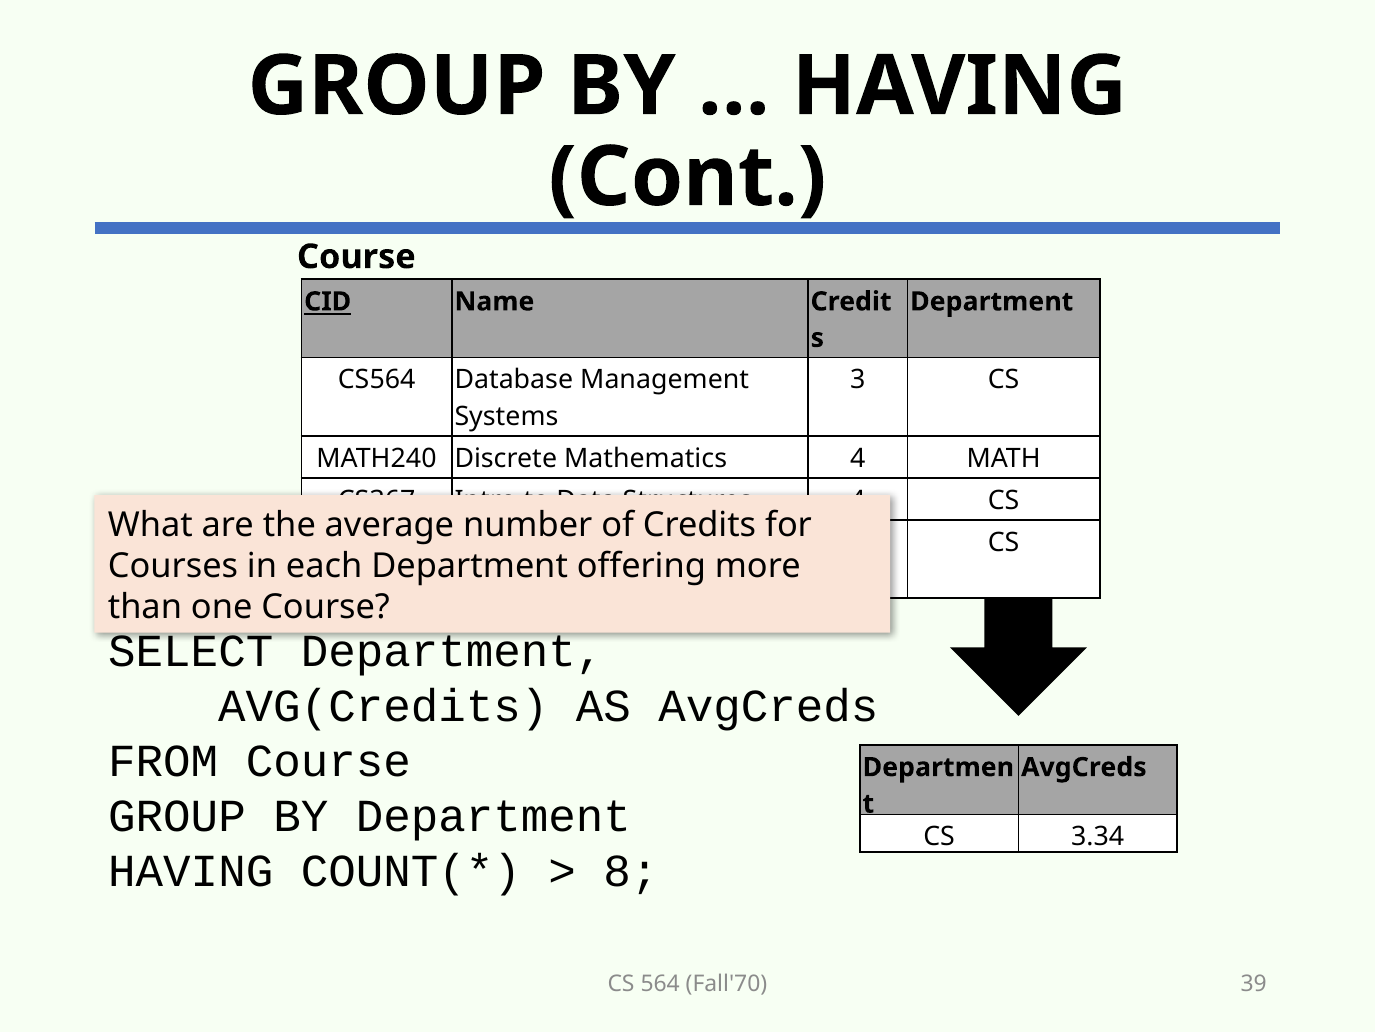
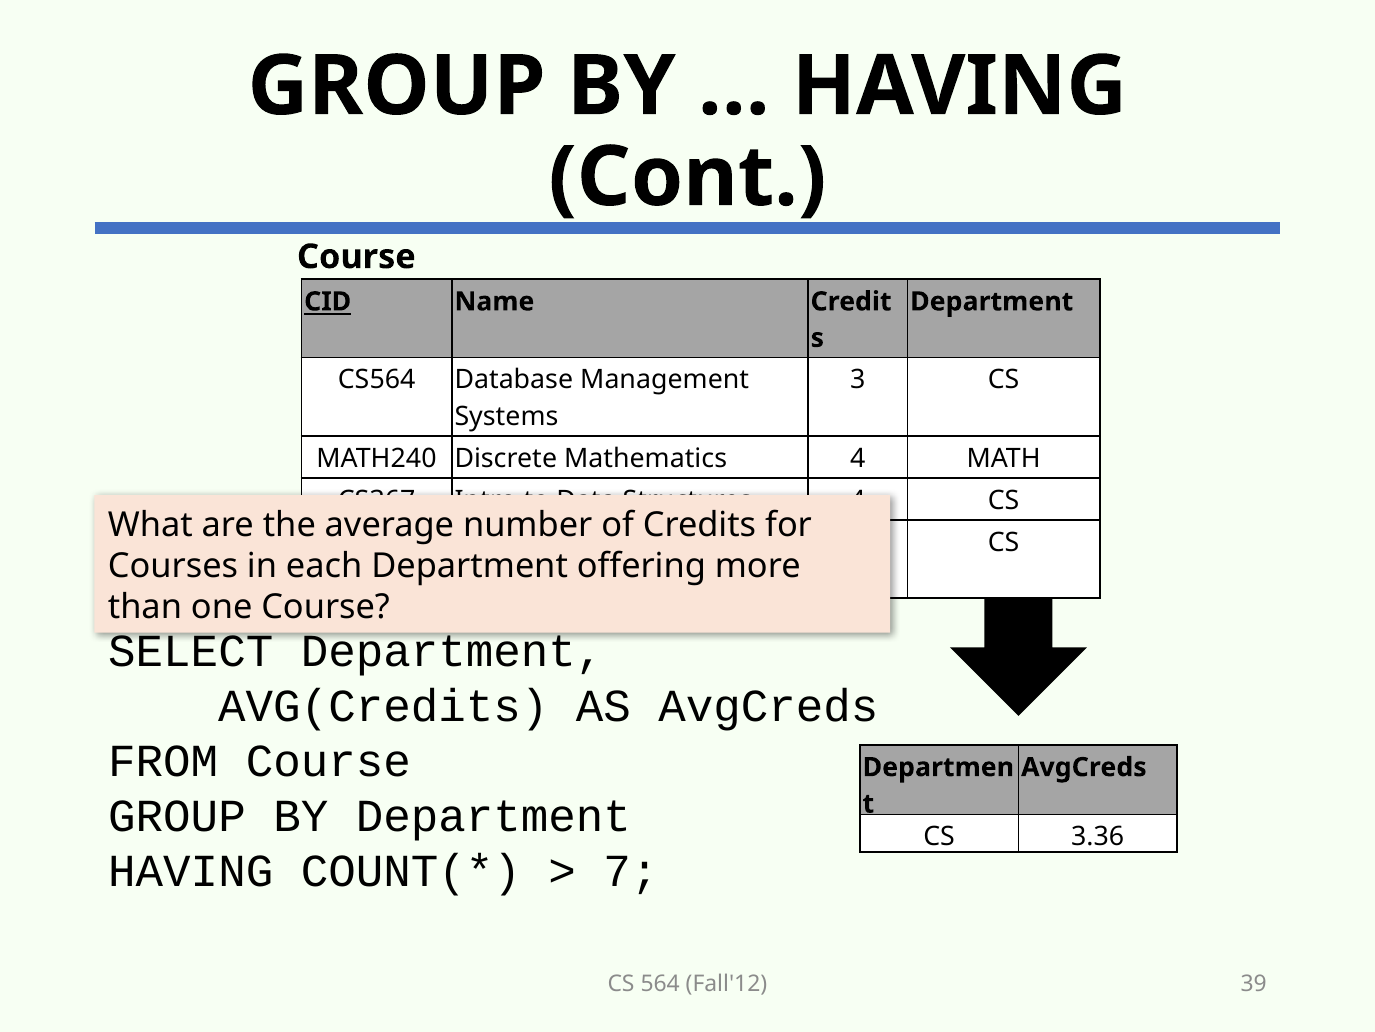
3.34: 3.34 -> 3.36 (1098, 836)
8: 8 -> 7 (631, 870)
Fall'70: Fall'70 -> Fall'12 (726, 983)
